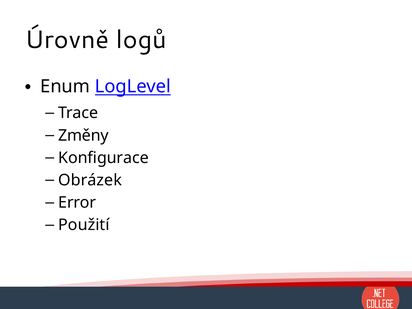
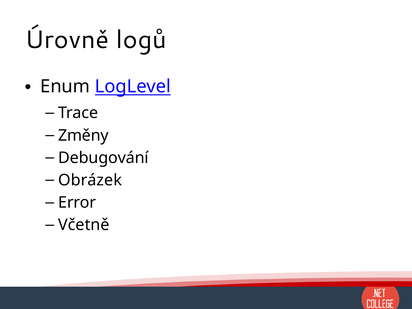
Konfigurace: Konfigurace -> Debugování (103, 158)
Použití: Použití -> Včetně (84, 225)
